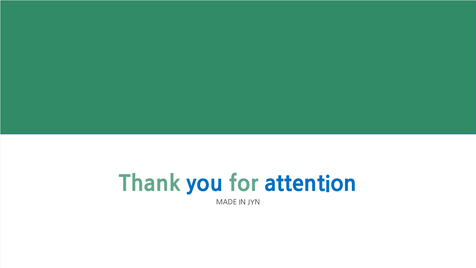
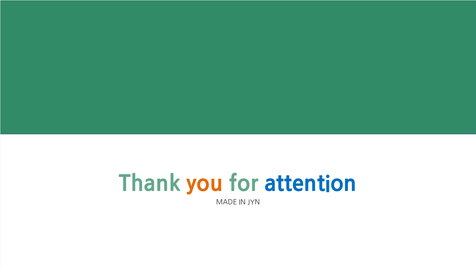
you colour: blue -> orange (205, 184)
